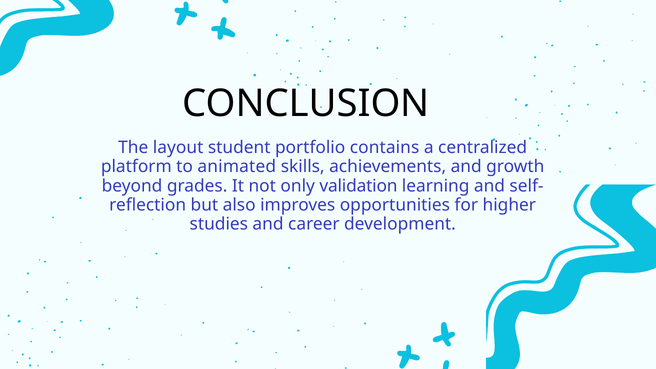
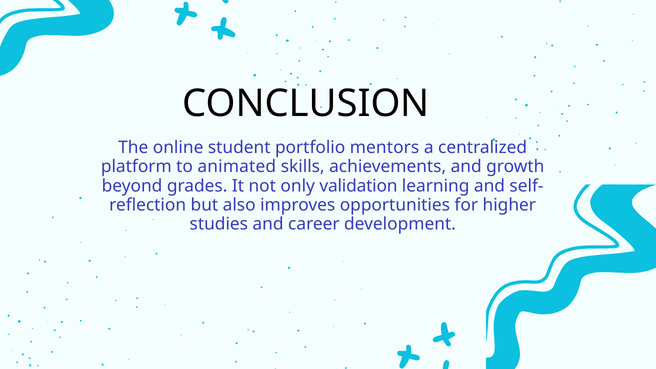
layout: layout -> online (178, 148)
contains: contains -> mentors (385, 148)
